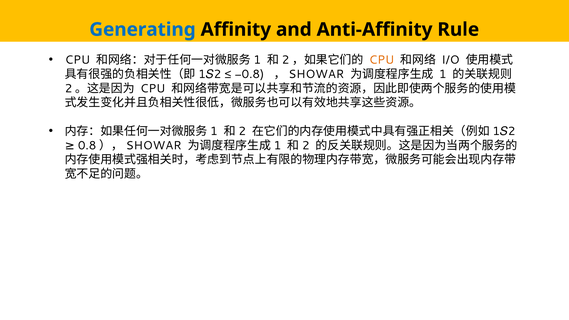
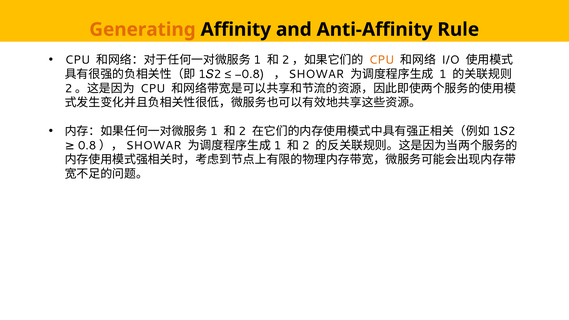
Generating colour: blue -> orange (143, 30)
